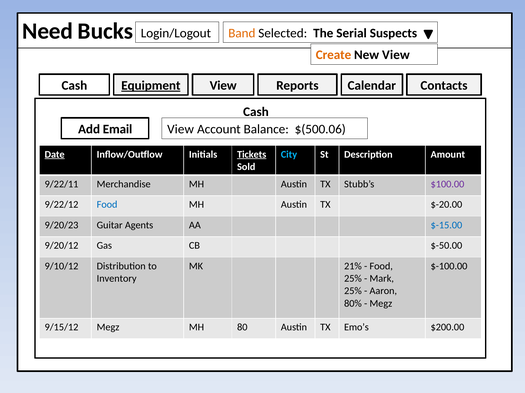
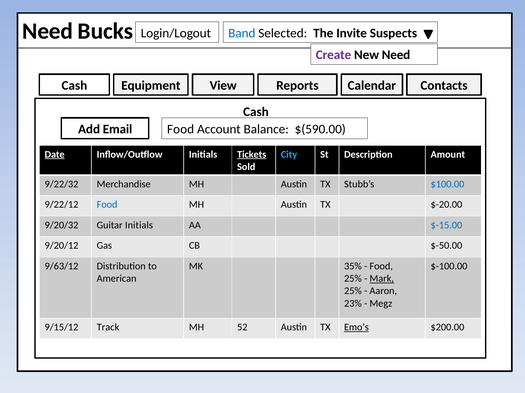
Band colour: orange -> blue (242, 33)
Serial: Serial -> Invite (352, 33)
Create colour: orange -> purple (333, 55)
New View: View -> Need (396, 55)
Equipment underline: present -> none (151, 86)
View: View -> Food (181, 129)
$(500.06: $(500.06 -> $(590.00 (320, 129)
9/22/11: 9/22/11 -> 9/22/32 (62, 184)
$100.00 colour: purple -> blue (447, 184)
9/20/23: 9/20/23 -> 9/20/32 (62, 226)
Guitar Agents: Agents -> Initials (139, 226)
9/10/12: 9/10/12 -> 9/63/12 (62, 267)
21%: 21% -> 35% (353, 267)
Inventory: Inventory -> American (117, 279)
Mark underline: none -> present (382, 279)
80%: 80% -> 23% (353, 304)
9/15/12 Megz: Megz -> Track (108, 328)
80: 80 -> 52 (242, 328)
Emo’s underline: none -> present (356, 328)
